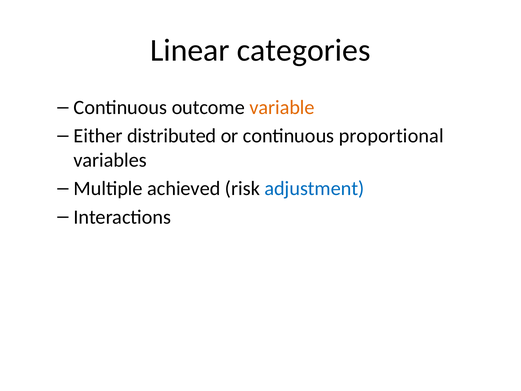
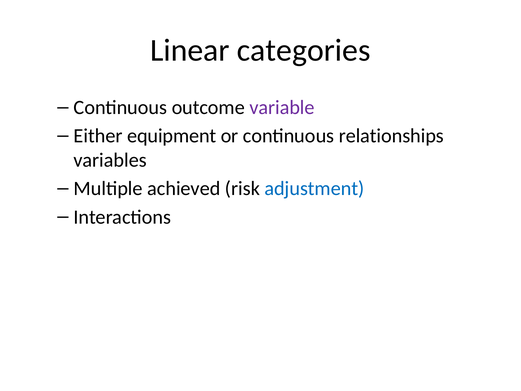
variable colour: orange -> purple (282, 107)
distributed: distributed -> equipment (172, 136)
proportional: proportional -> relationships (391, 136)
